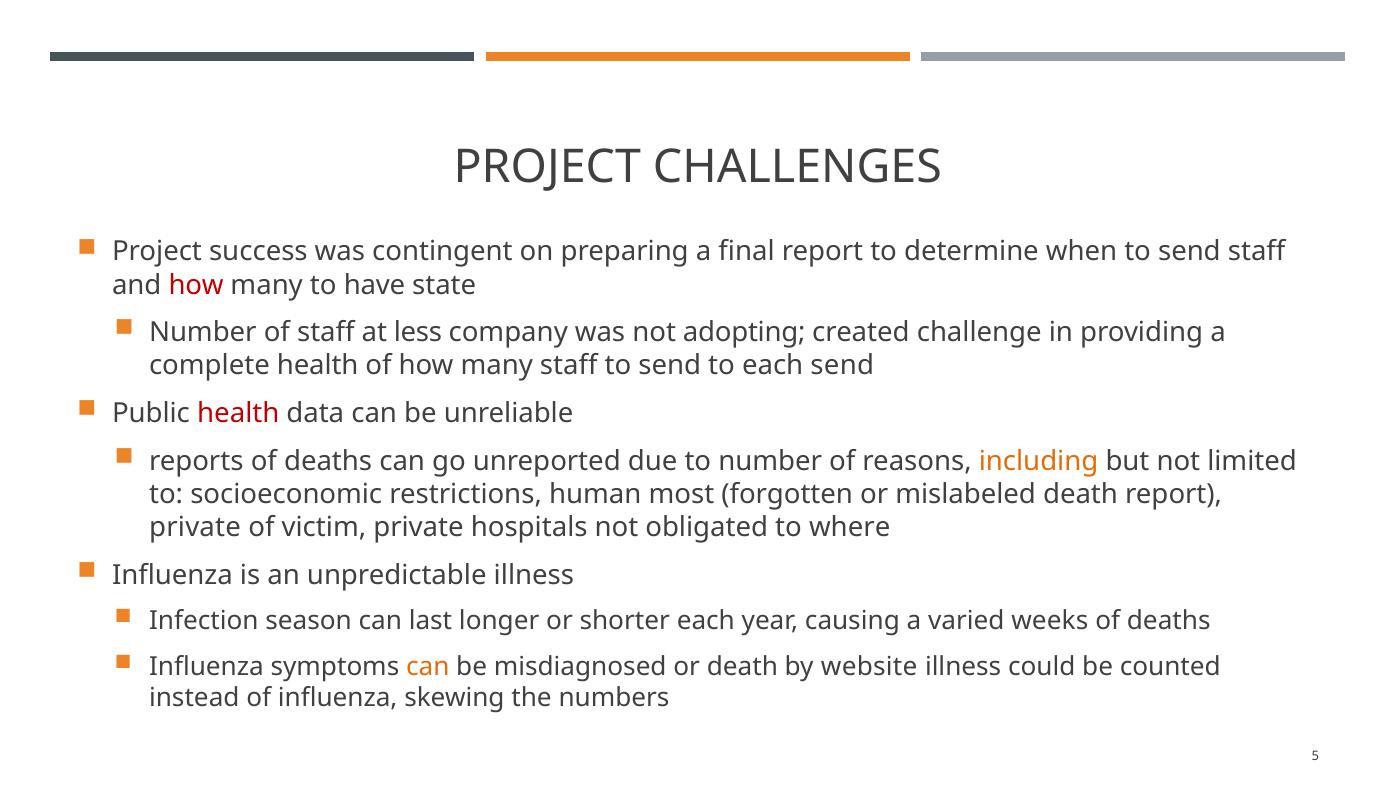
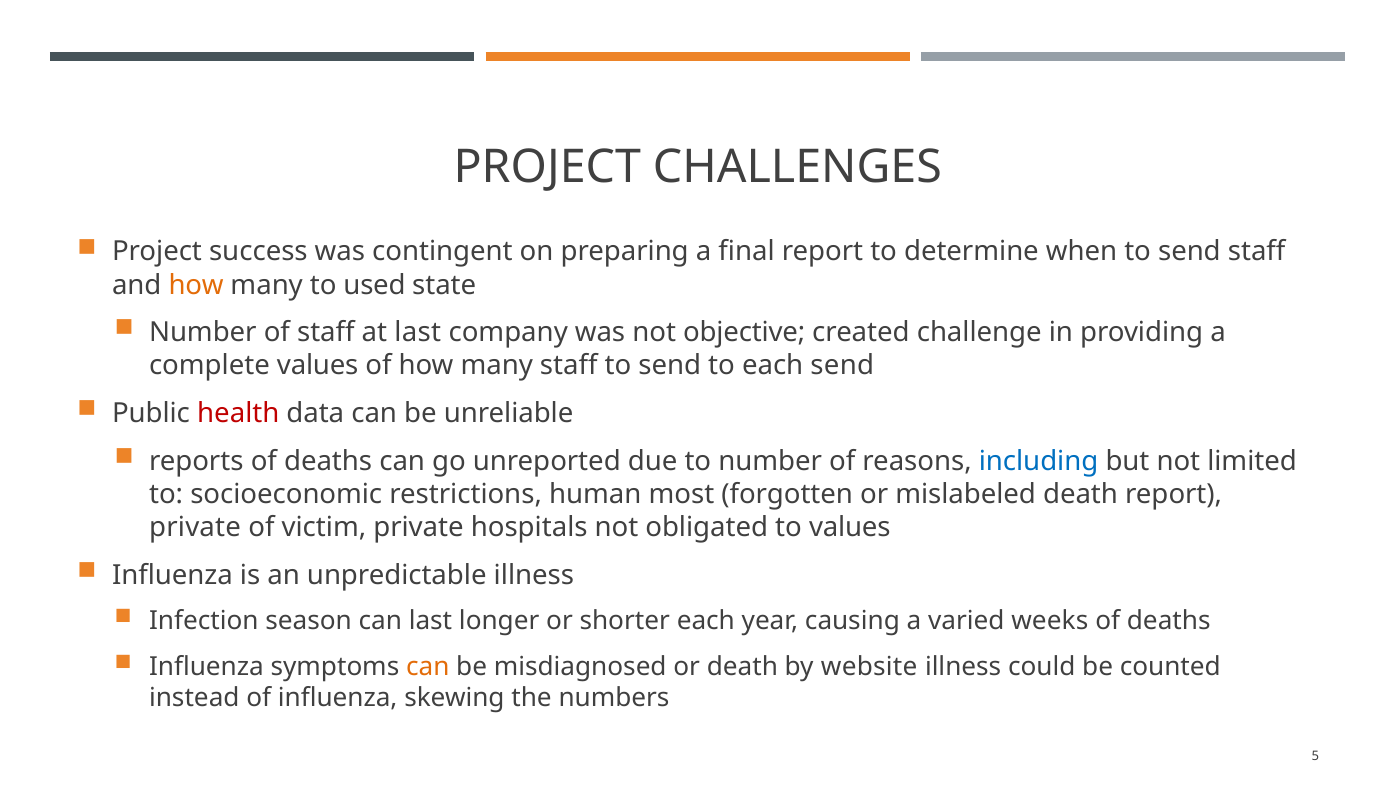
how colour: red -> orange (196, 285)
have: have -> used (374, 285)
at less: less -> last (418, 333)
adopting: adopting -> objective (744, 333)
complete health: health -> values (318, 366)
including colour: orange -> blue (1039, 461)
to where: where -> values (850, 528)
